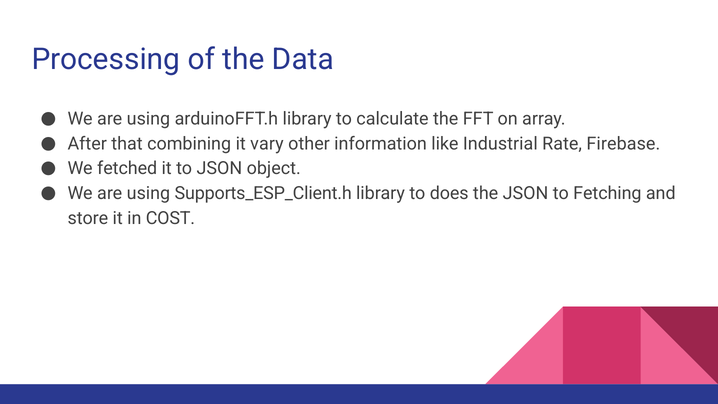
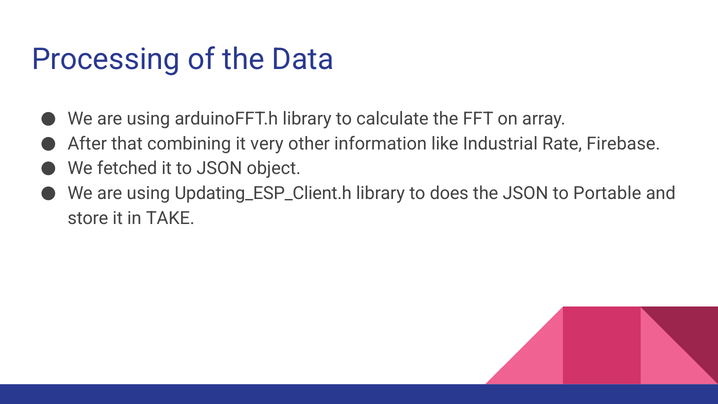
vary: vary -> very (267, 144)
Supports_ESP_Client.h: Supports_ESP_Client.h -> Updating_ESP_Client.h (263, 193)
Fetching: Fetching -> Portable (607, 193)
COST: COST -> TAKE (170, 218)
